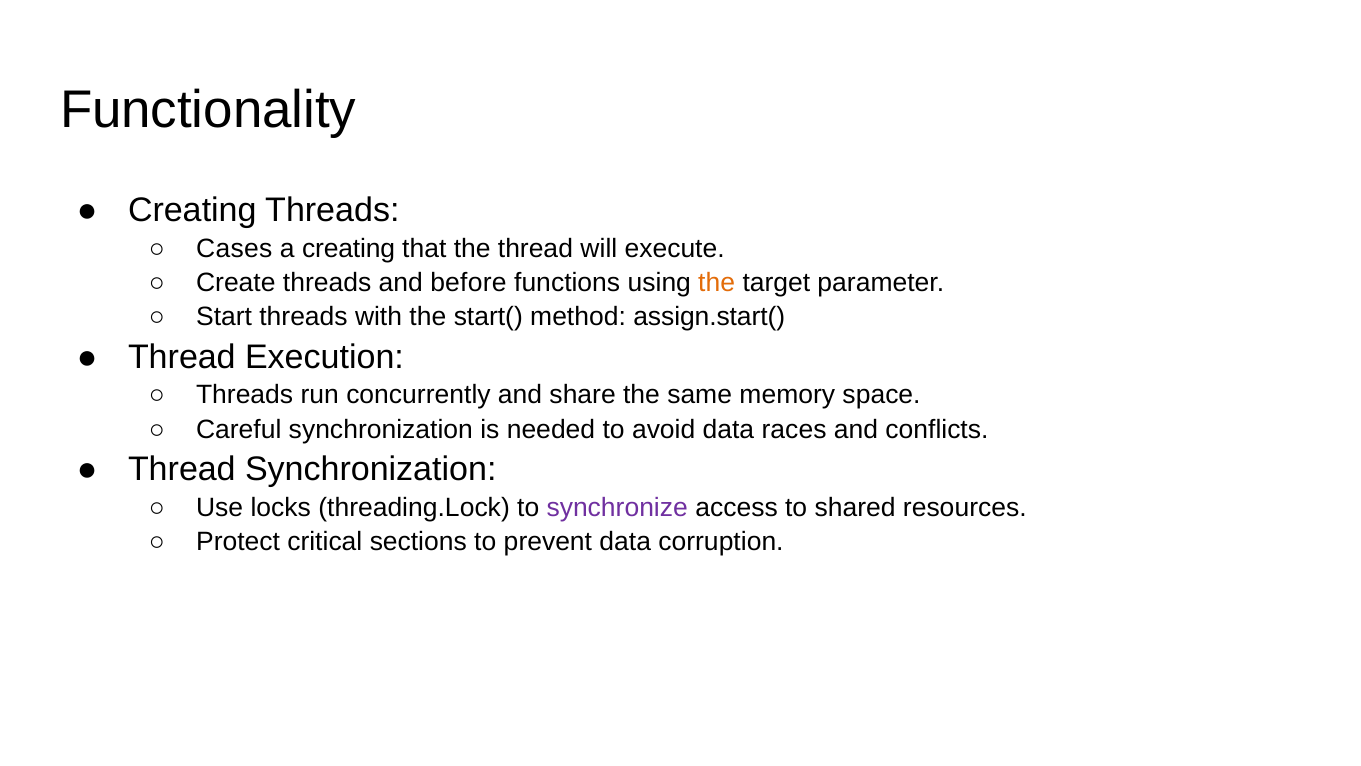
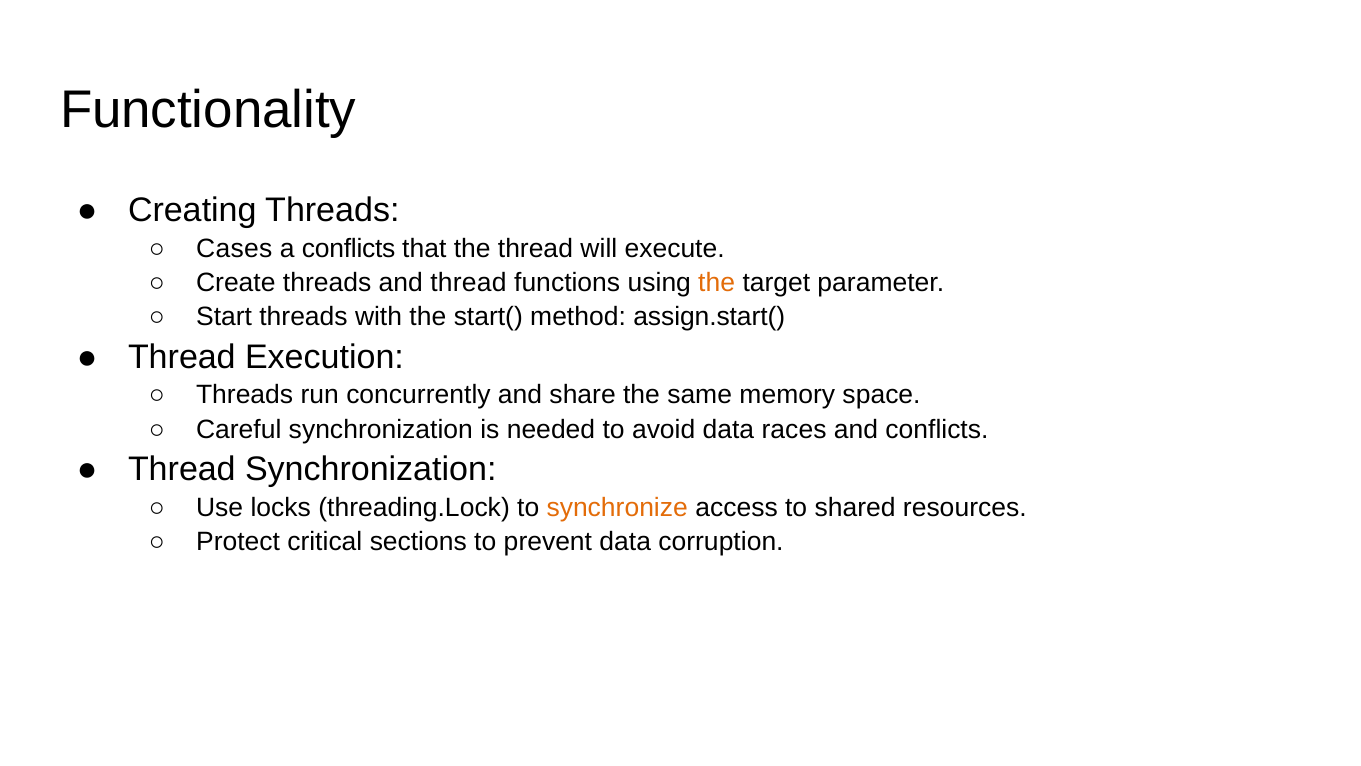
a creating: creating -> conflicts (349, 249)
and before: before -> thread (468, 283)
synchronize colour: purple -> orange (617, 507)
